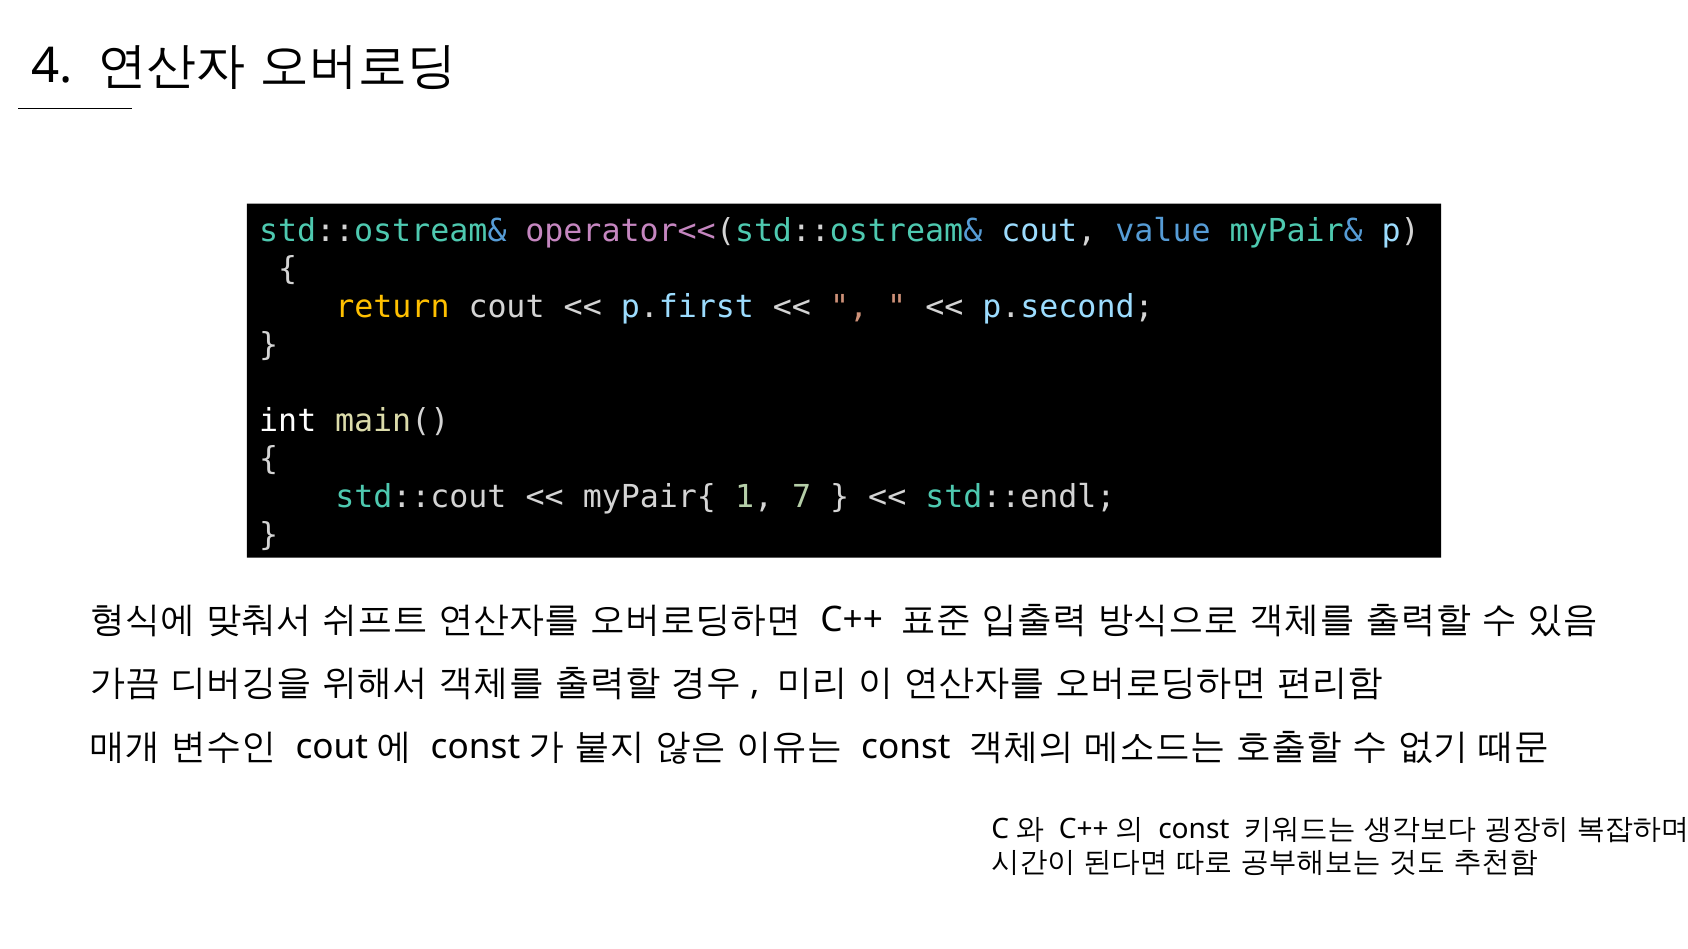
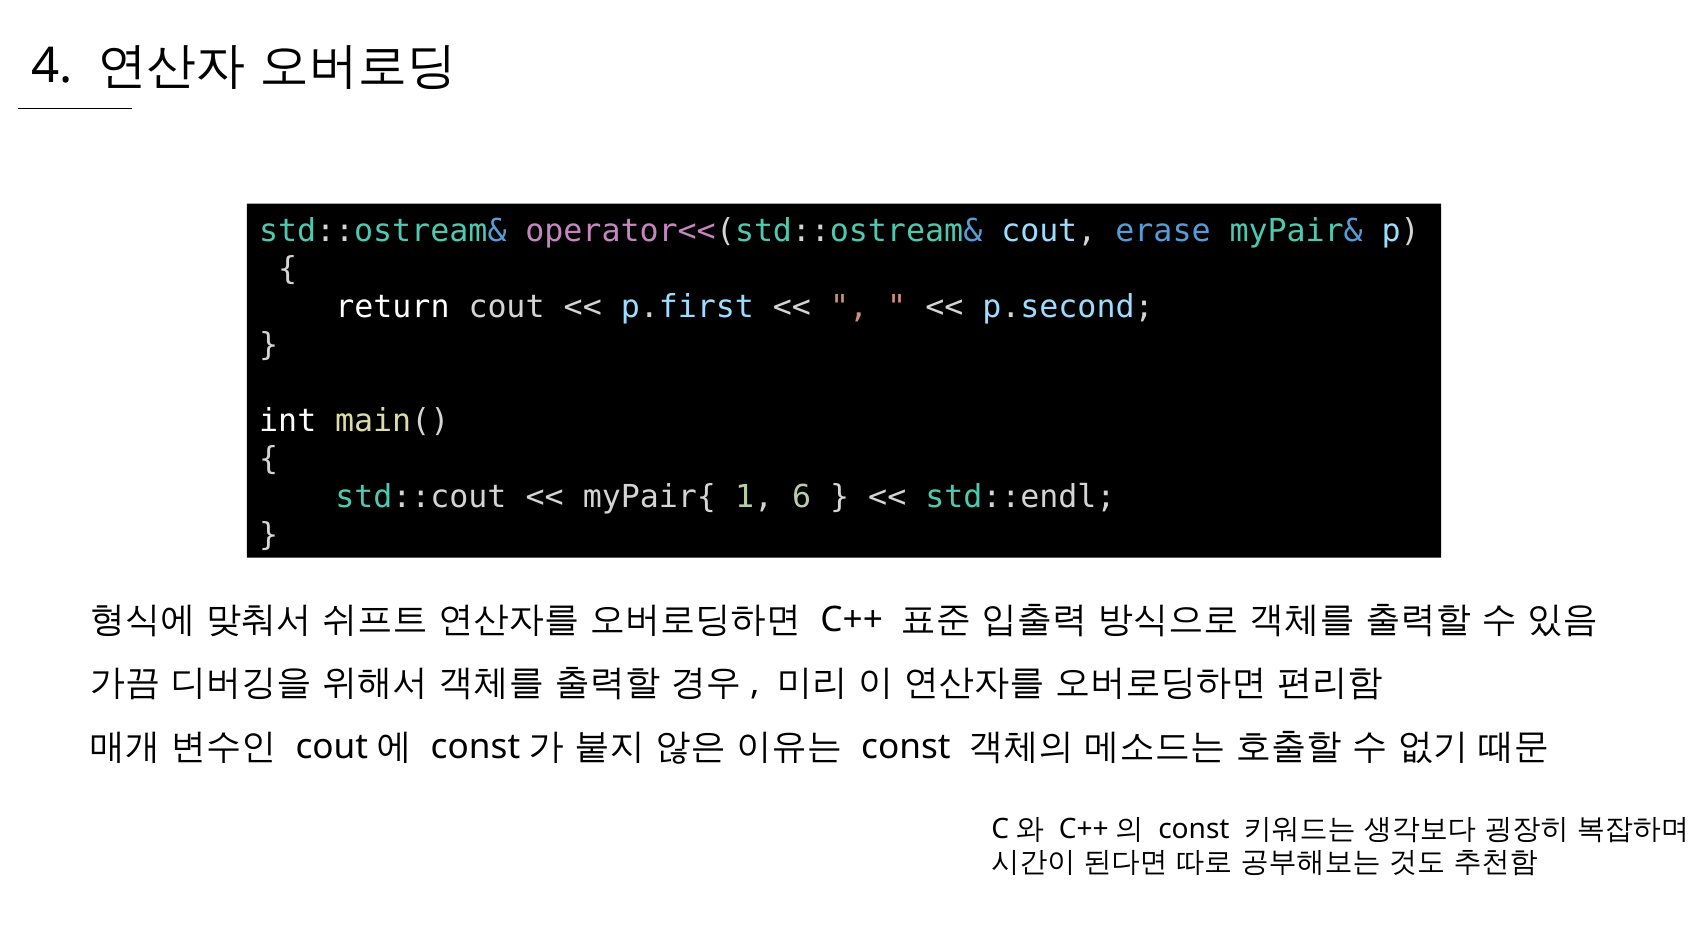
value: value -> erase (1163, 231)
return colour: yellow -> white (392, 307)
7: 7 -> 6 (802, 497)
